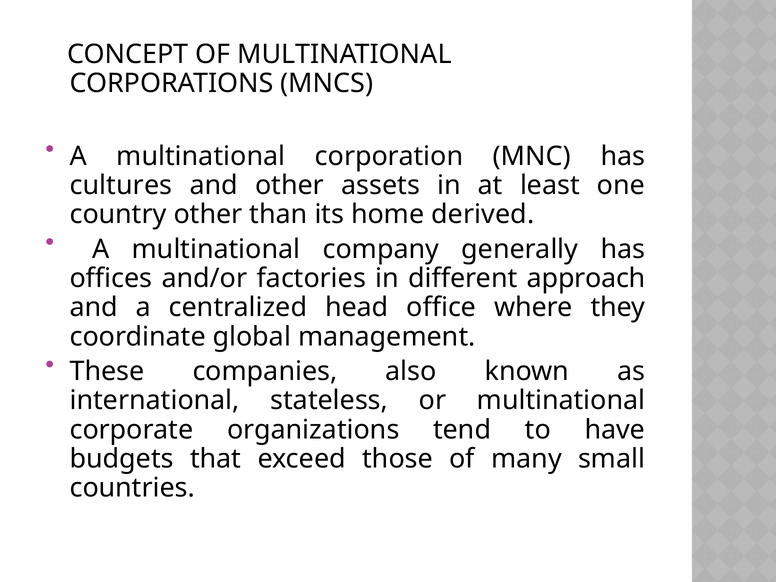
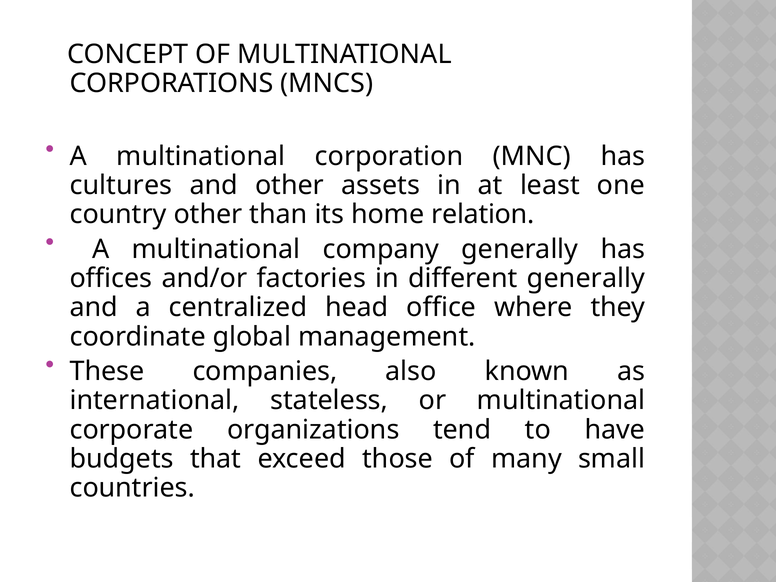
derived: derived -> relation (483, 214)
different approach: approach -> generally (586, 278)
